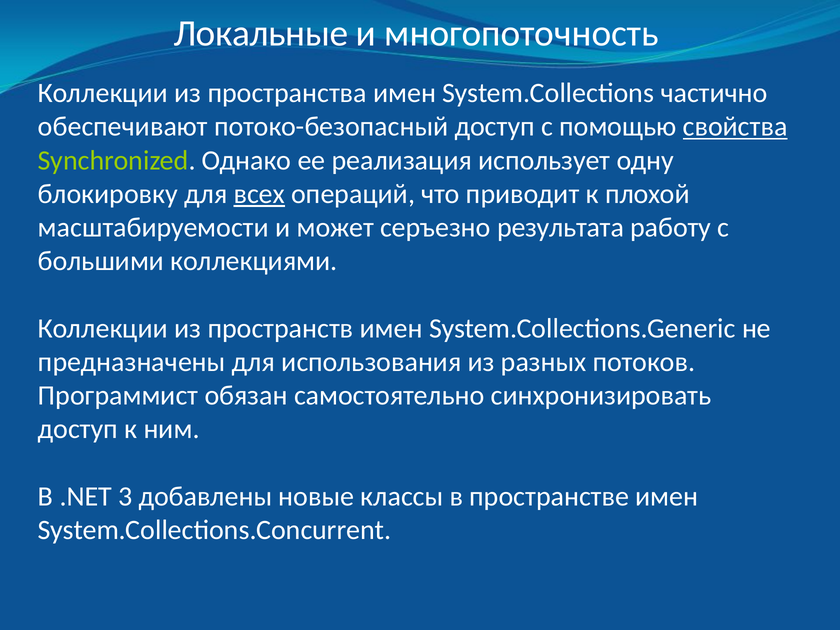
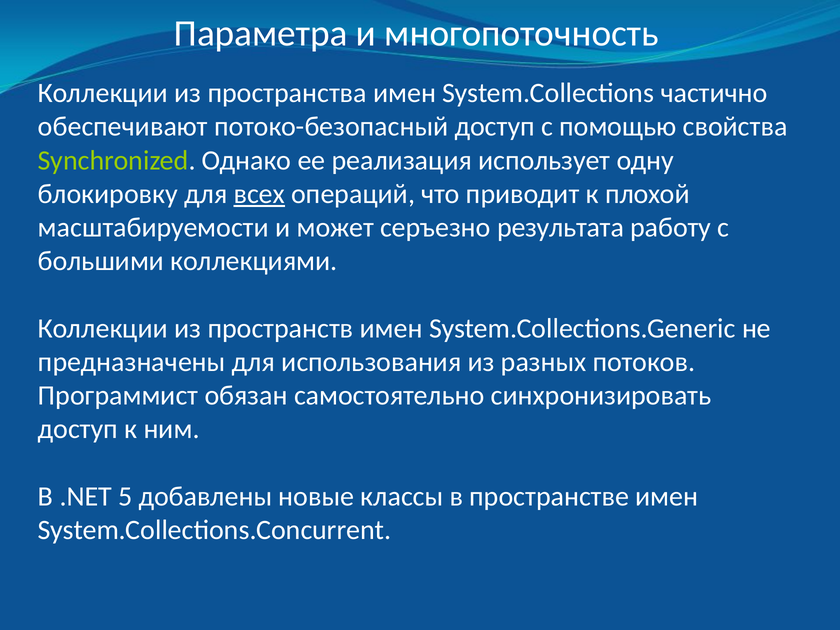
Локальные: Локальные -> Параметра (261, 33)
свойства underline: present -> none (735, 127)
3: 3 -> 5 (125, 496)
